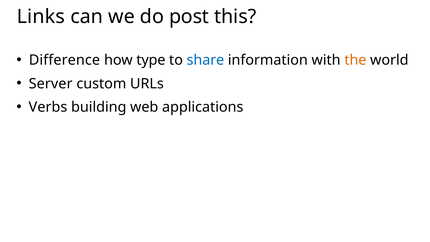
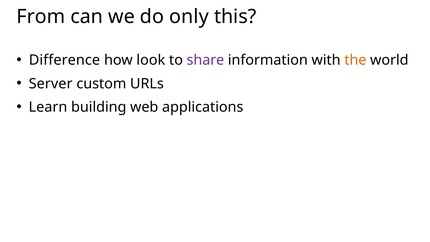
Links: Links -> From (41, 17)
post: post -> only (189, 17)
type: type -> look (151, 60)
share colour: blue -> purple (205, 60)
Verbs: Verbs -> Learn (48, 107)
